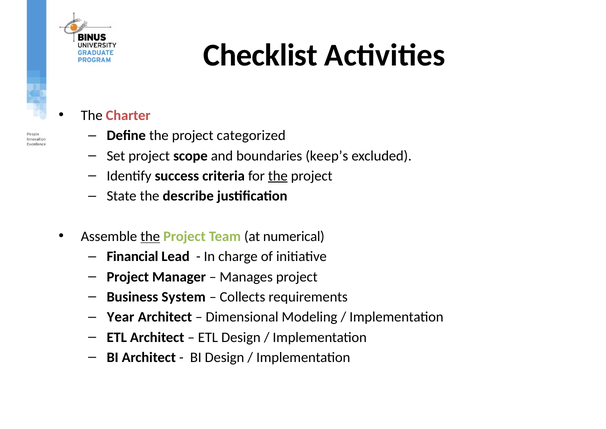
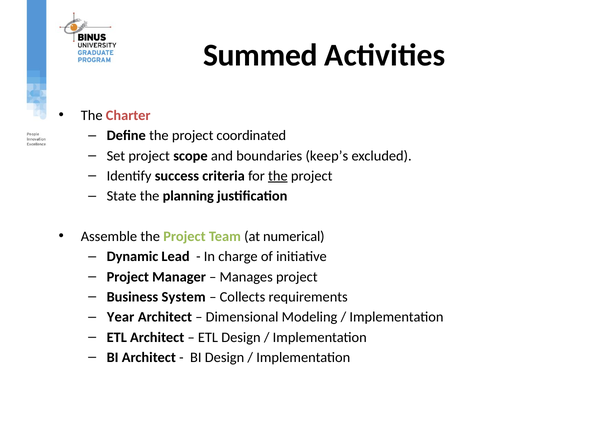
Checklist: Checklist -> Summed (260, 55)
categorized: categorized -> coordinated (251, 136)
describe: describe -> planning (188, 196)
the underline: present -> none (150, 236)
Financial: Financial -> Dynamic (132, 257)
